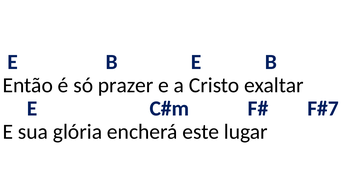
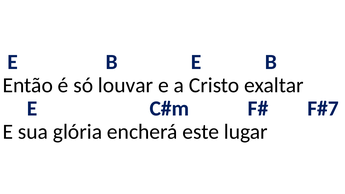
prazer: prazer -> louvar (126, 85)
